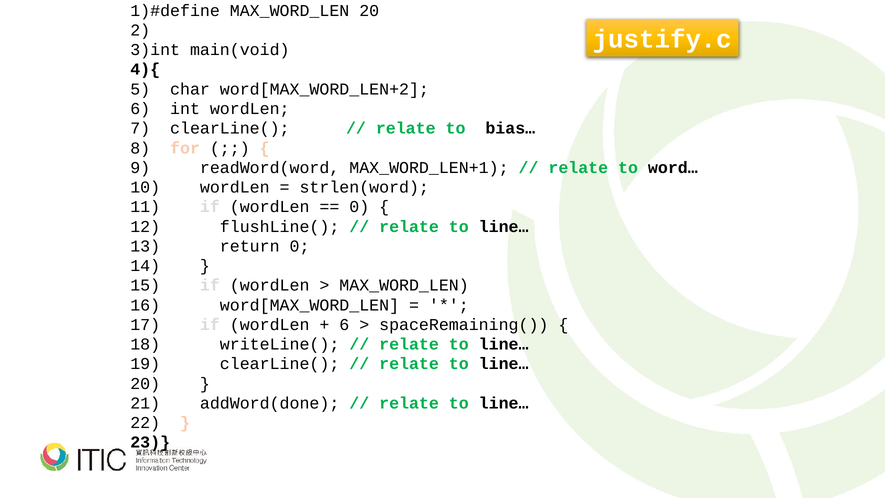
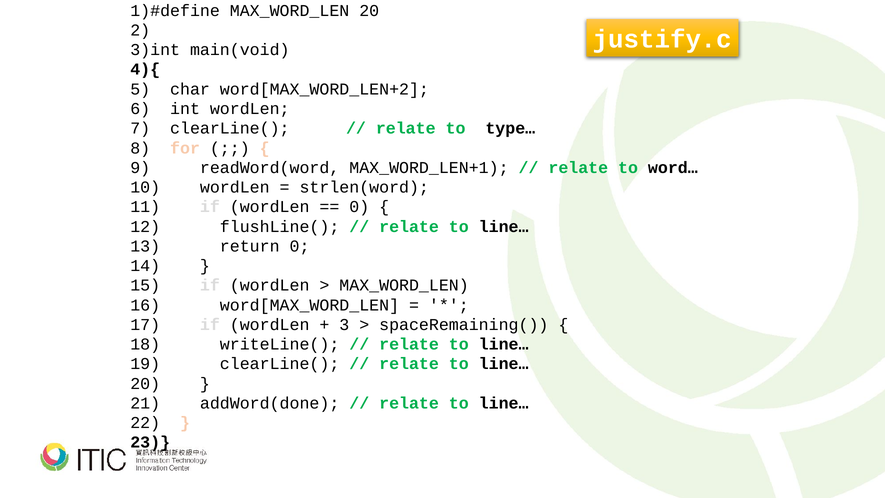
bias…: bias… -> type… (510, 128)
6: 6 -> 3 (344, 325)
